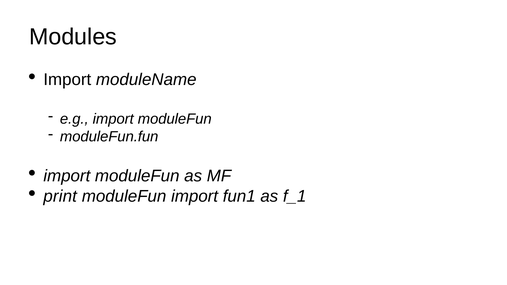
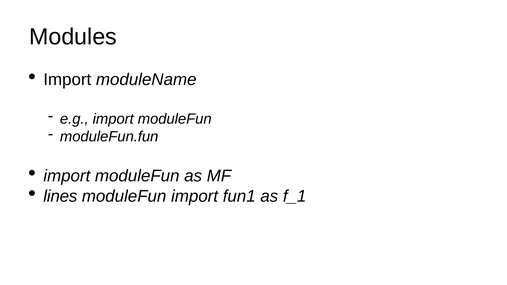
print: print -> lines (60, 196)
